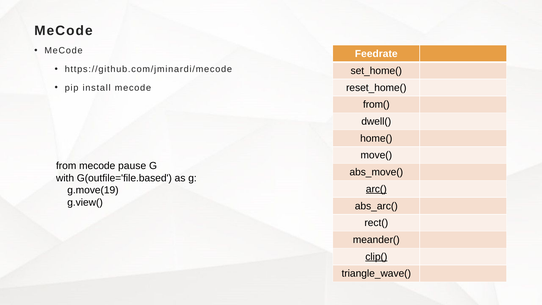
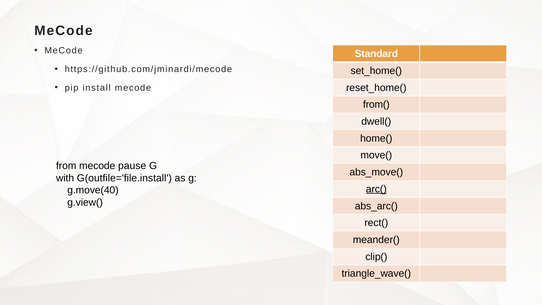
Feedrate: Feedrate -> Standard (376, 54)
G(outfile='file.based: G(outfile='file.based -> G(outfile='file.install (124, 178)
g.move(19: g.move(19 -> g.move(40 (93, 190)
clip( underline: present -> none (376, 257)
